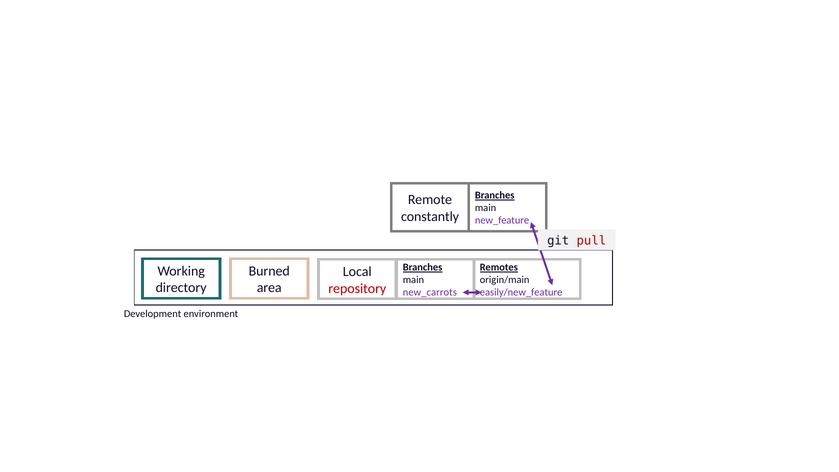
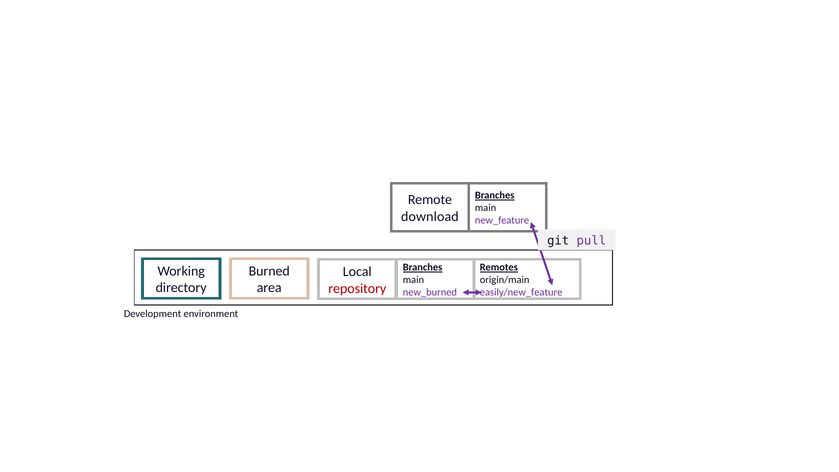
constantly: constantly -> download (430, 216)
pull colour: red -> purple (591, 241)
new_carrots: new_carrots -> new_burned (430, 292)
